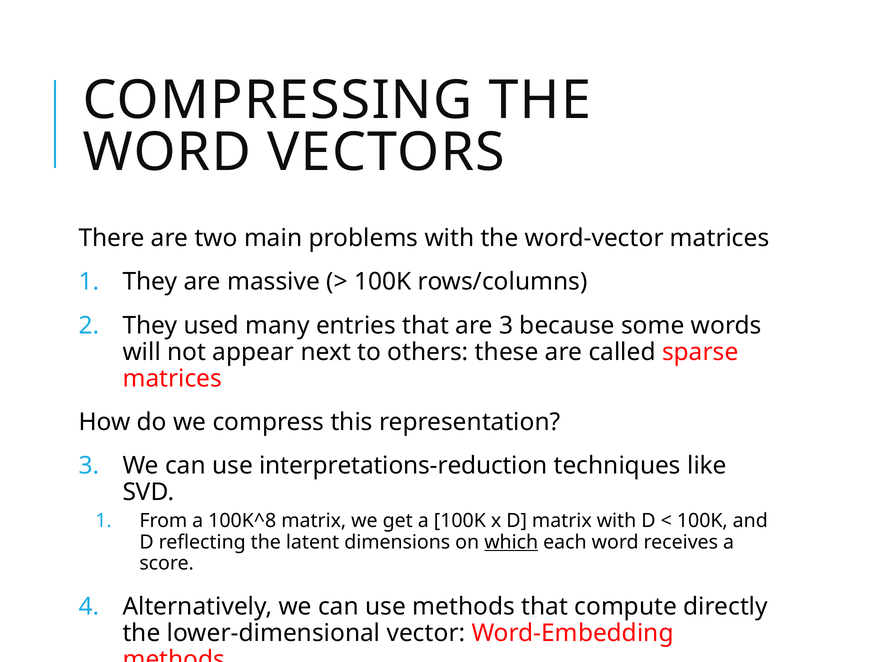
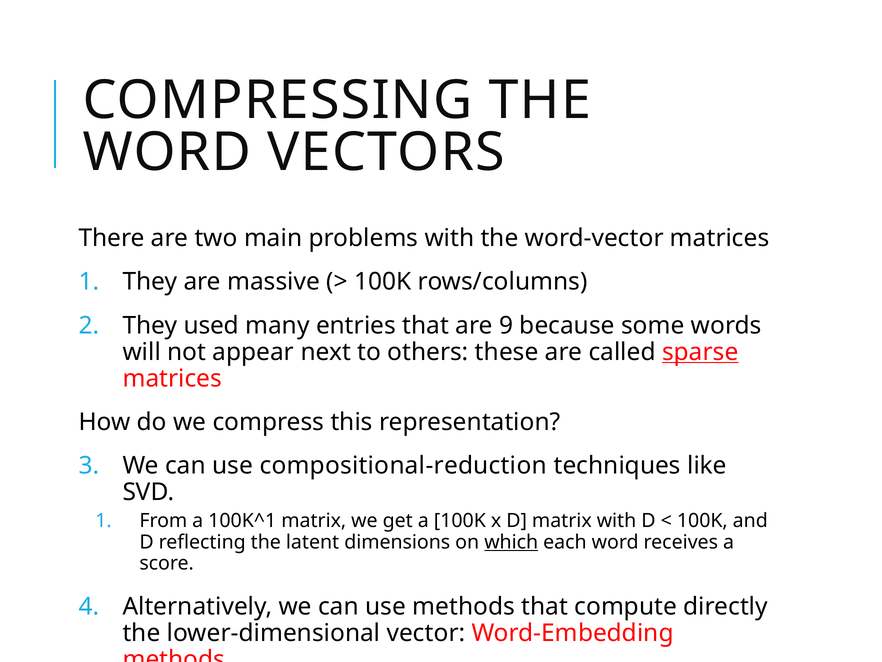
are 3: 3 -> 9 (506, 325)
sparse underline: none -> present (700, 352)
interpretations-reduction: interpretations-reduction -> compositional-reduction (403, 465)
100K^8: 100K^8 -> 100K^1 (242, 521)
